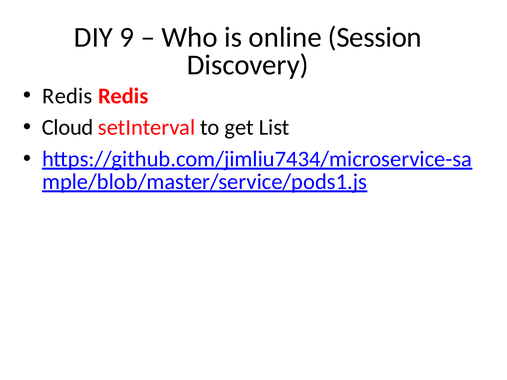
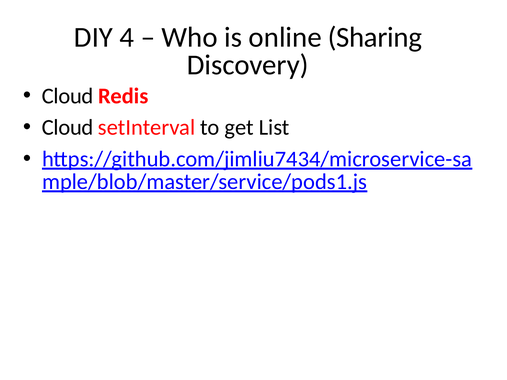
9: 9 -> 4 (127, 37)
Session: Session -> Sharing (375, 37)
Redis: Redis -> Cloud (68, 96)
